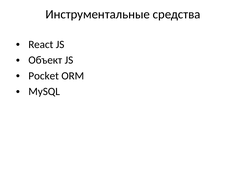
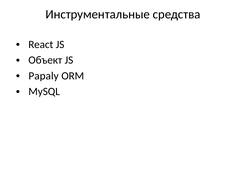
Pocket: Pocket -> Papaly (44, 76)
